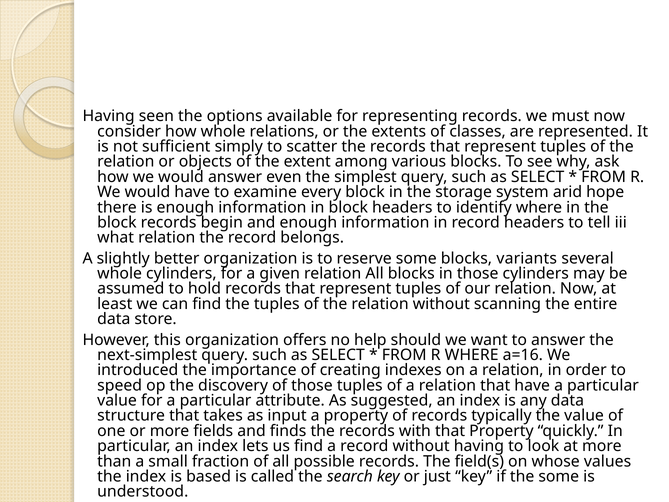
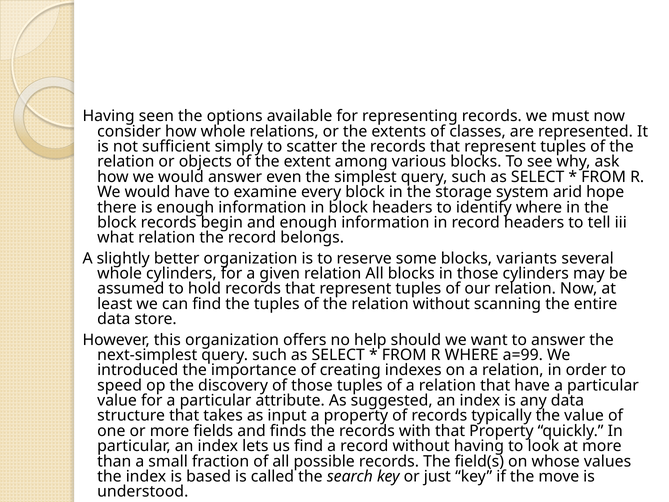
a=16: a=16 -> a=99 (523, 355)
the some: some -> move (559, 476)
